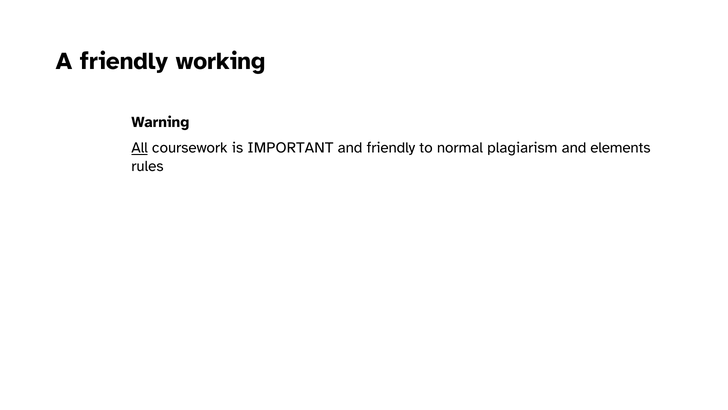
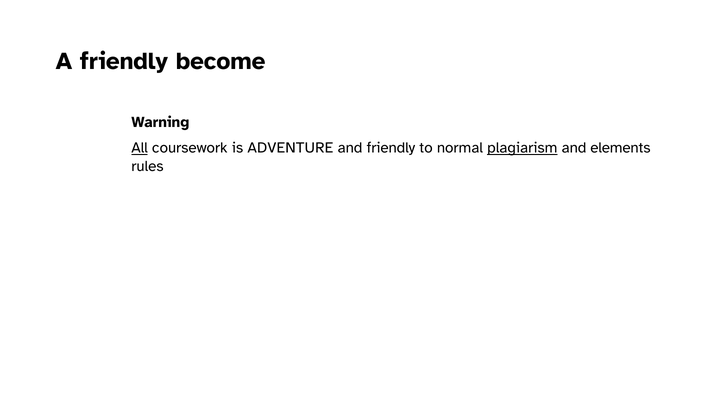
working: working -> become (221, 61)
IMPORTANT: IMPORTANT -> ADVENTURE (290, 148)
plagiarism underline: none -> present (522, 148)
